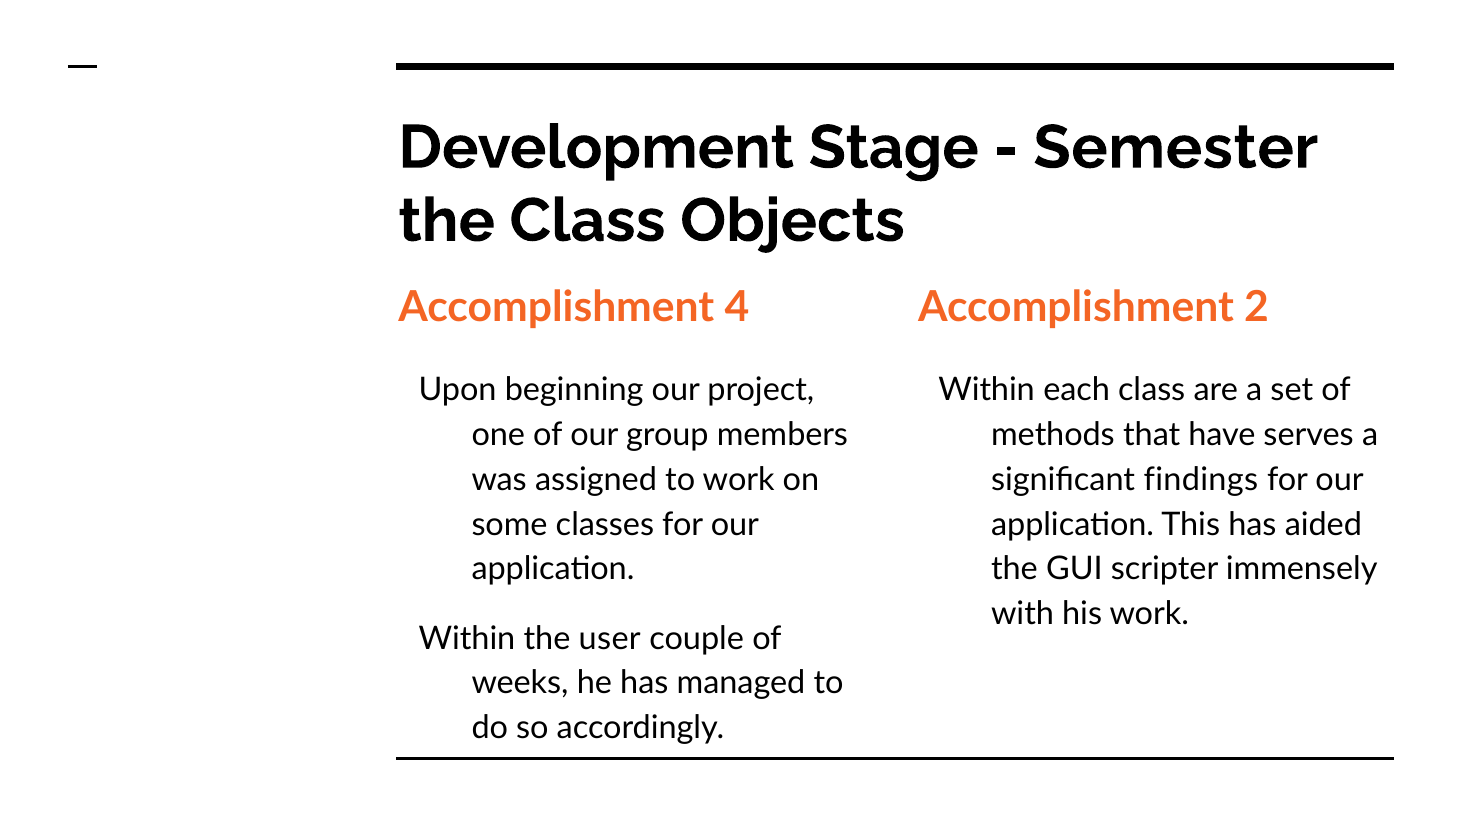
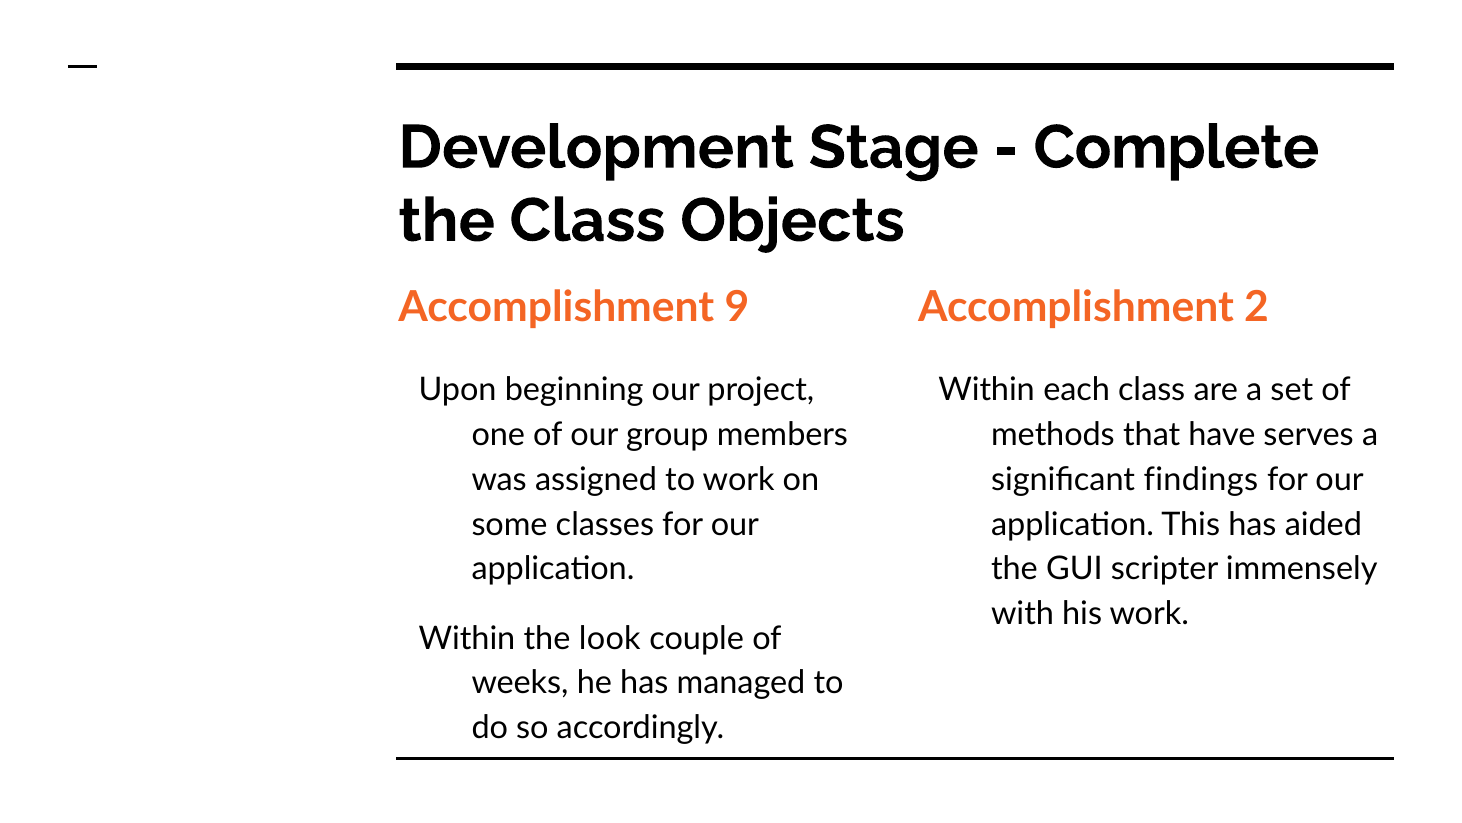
Semester: Semester -> Complete (1176, 148)
4: 4 -> 9 (737, 307)
user: user -> look (610, 638)
